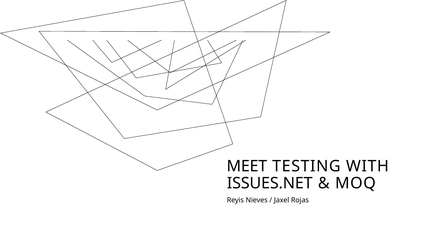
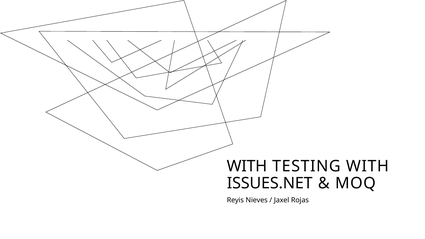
MEET: MEET -> WITH (247, 166)
